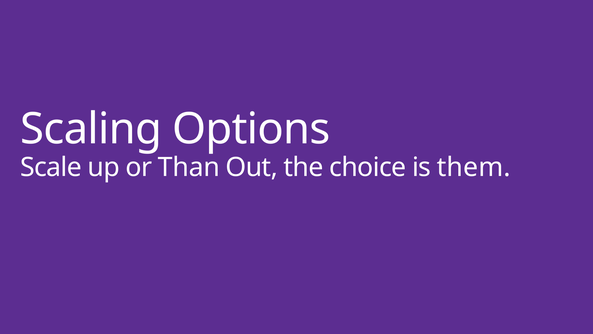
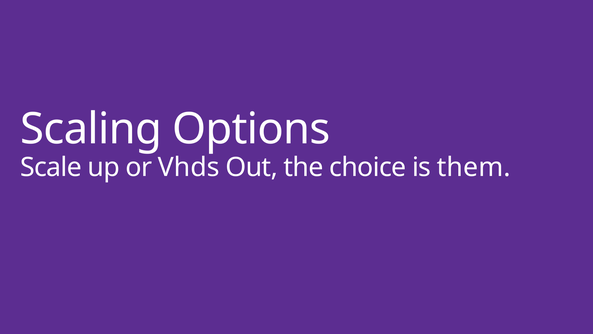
Than: Than -> Vhds (189, 167)
